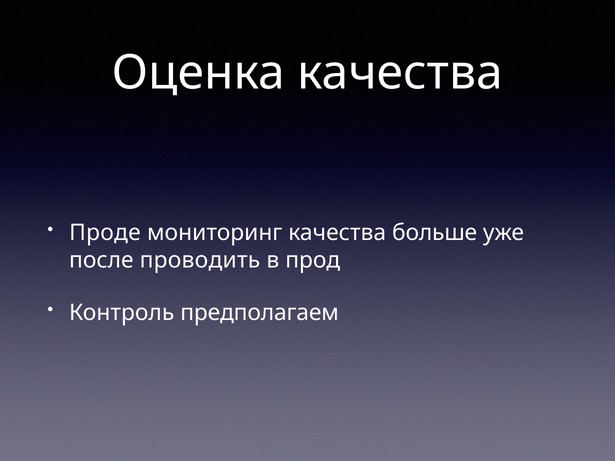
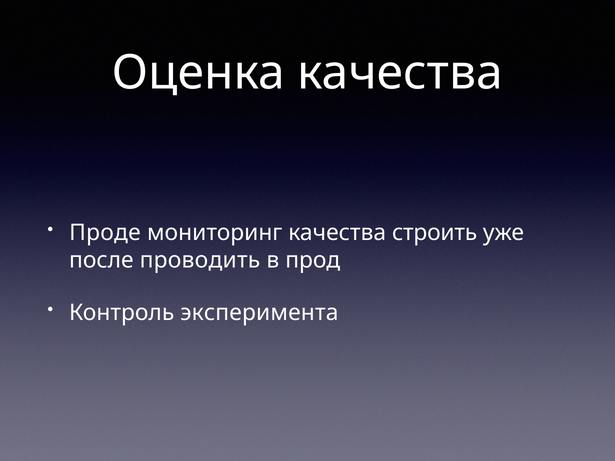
больше: больше -> строить (435, 233)
предполагаем: предполагаем -> эксперимента (259, 313)
